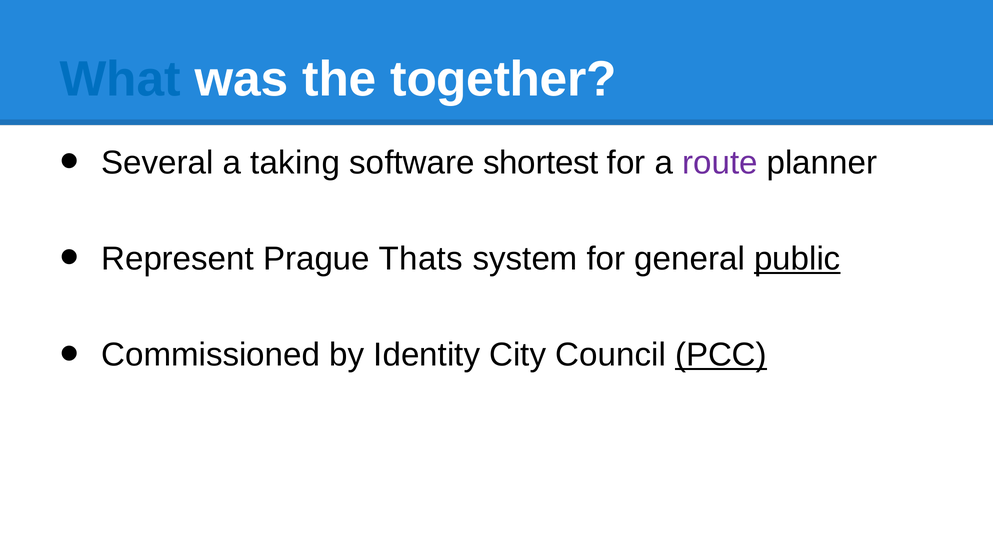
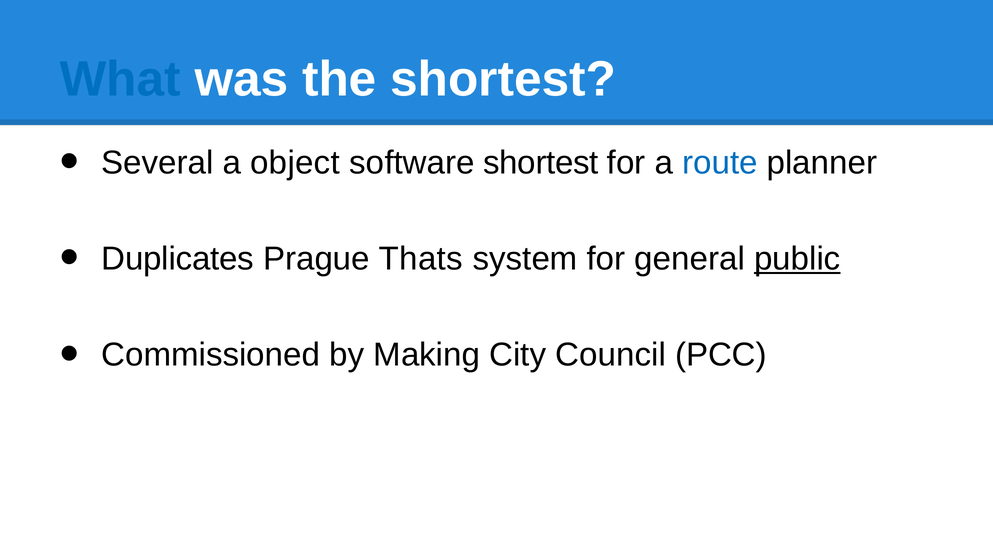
the together: together -> shortest (503, 79)
taking: taking -> object (295, 162)
route colour: purple -> blue (720, 162)
Represent: Represent -> Duplicates (178, 258)
Identity: Identity -> Making (427, 354)
PCC underline: present -> none (721, 354)
